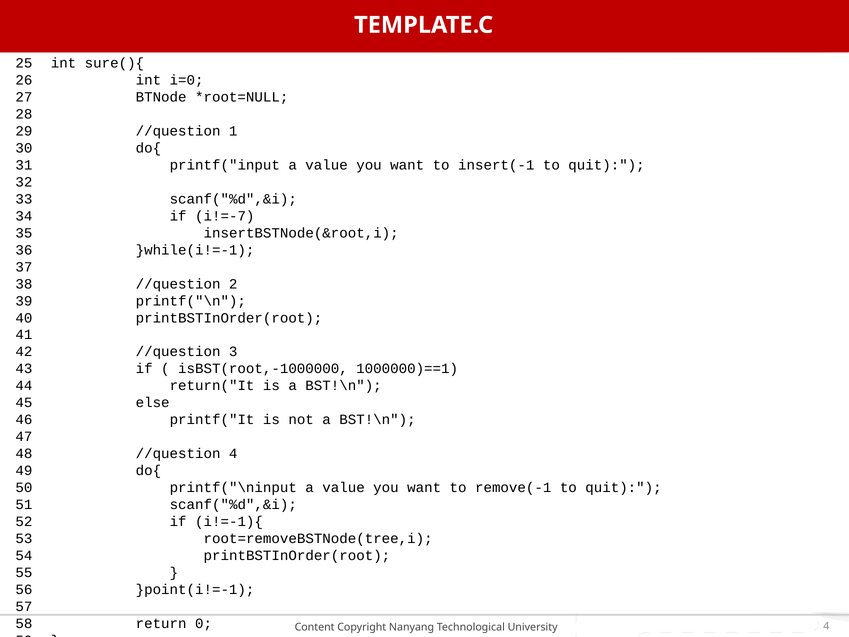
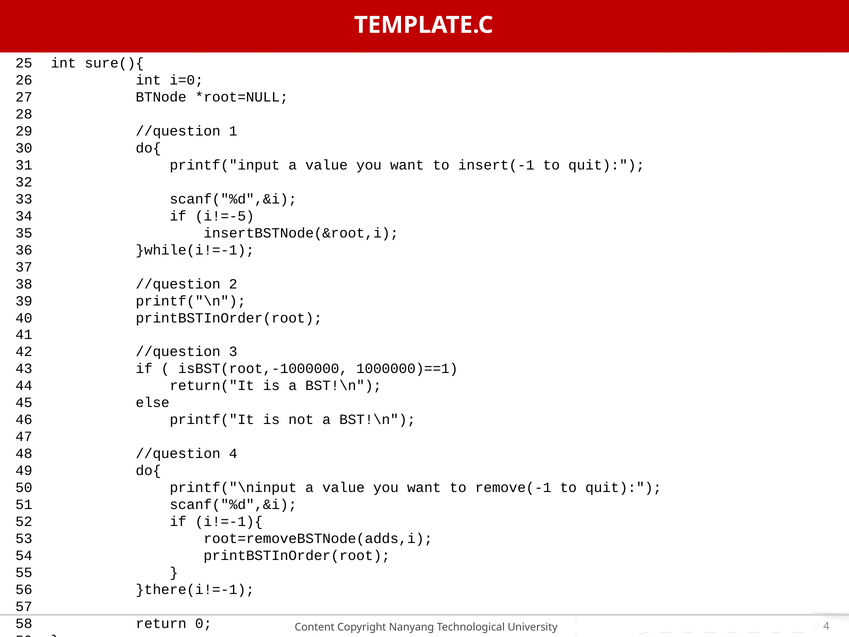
i!=-7: i!=-7 -> i!=-5 (225, 216)
root=removeBSTNode(tree,i: root=removeBSTNode(tree,i -> root=removeBSTNode(adds,i (318, 538)
}point(i!=-1: }point(i!=-1 -> }there(i!=-1 (195, 589)
